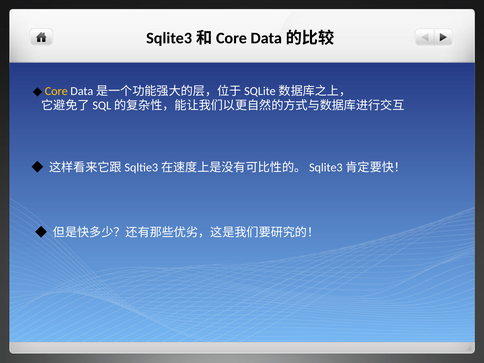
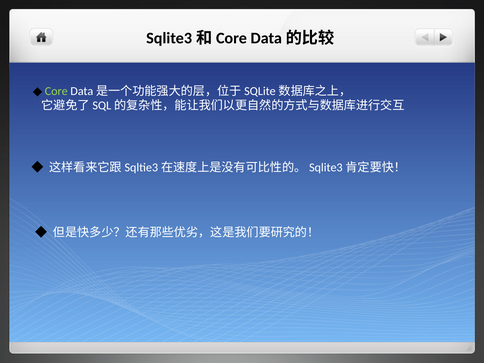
Core colour: yellow -> light green (56, 91)
